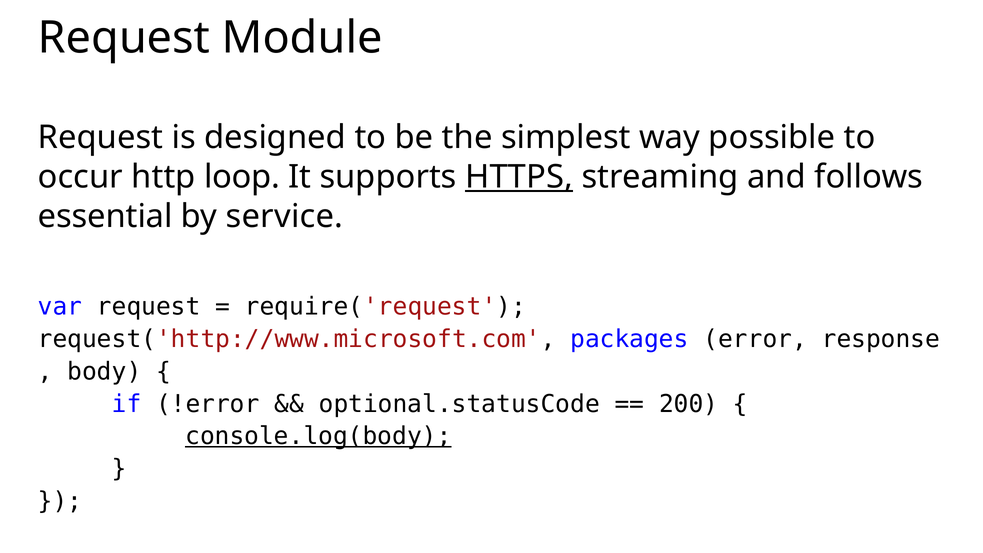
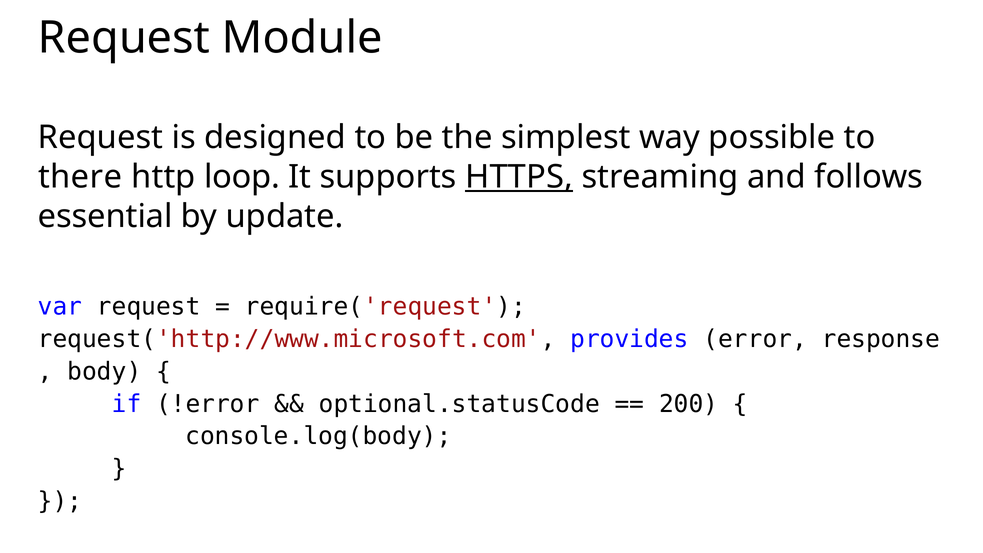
occur: occur -> there (80, 177)
service: service -> update (285, 216)
packages: packages -> provides (629, 339)
console.log(body underline: present -> none (318, 436)
